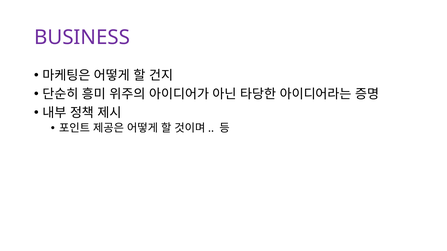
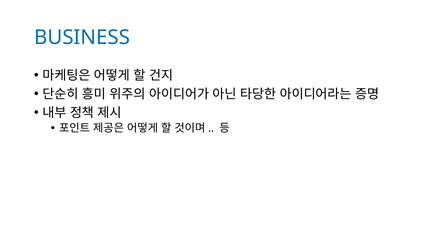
BUSINESS colour: purple -> blue (82, 38)
